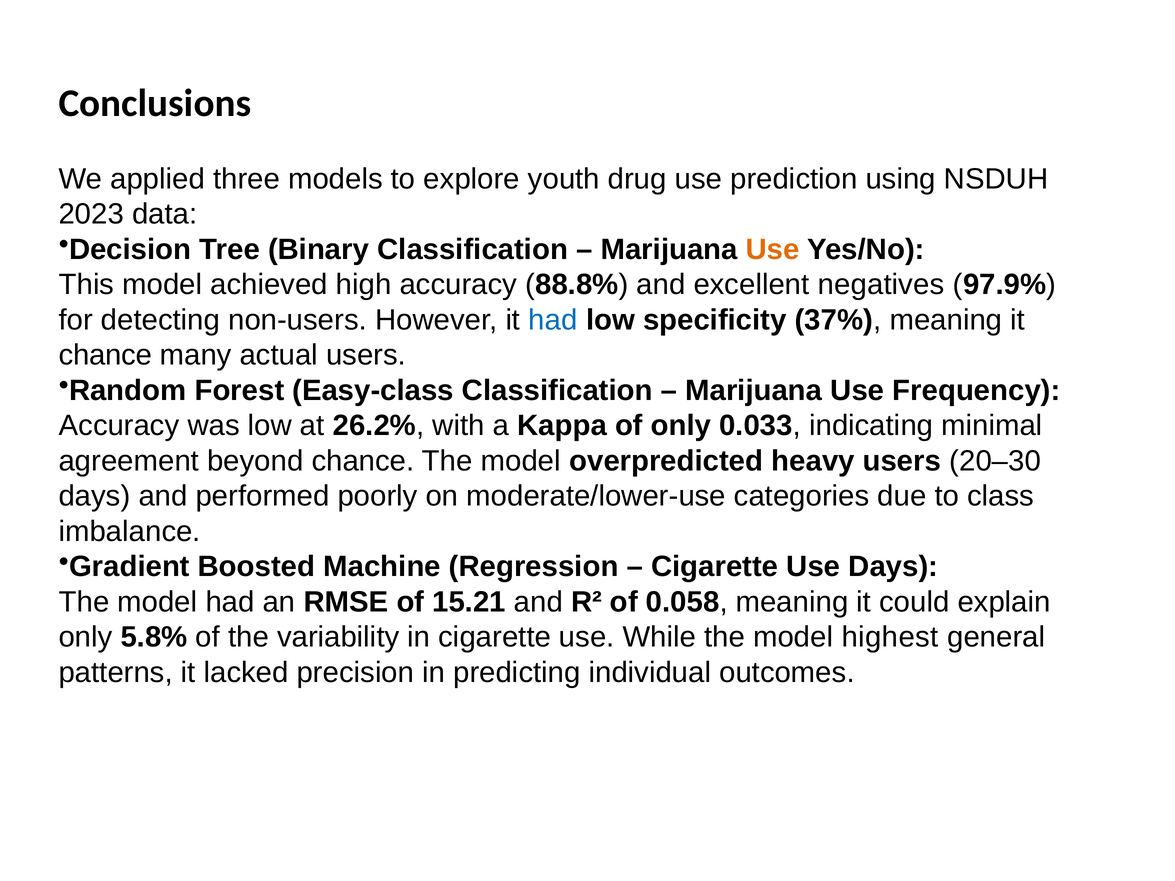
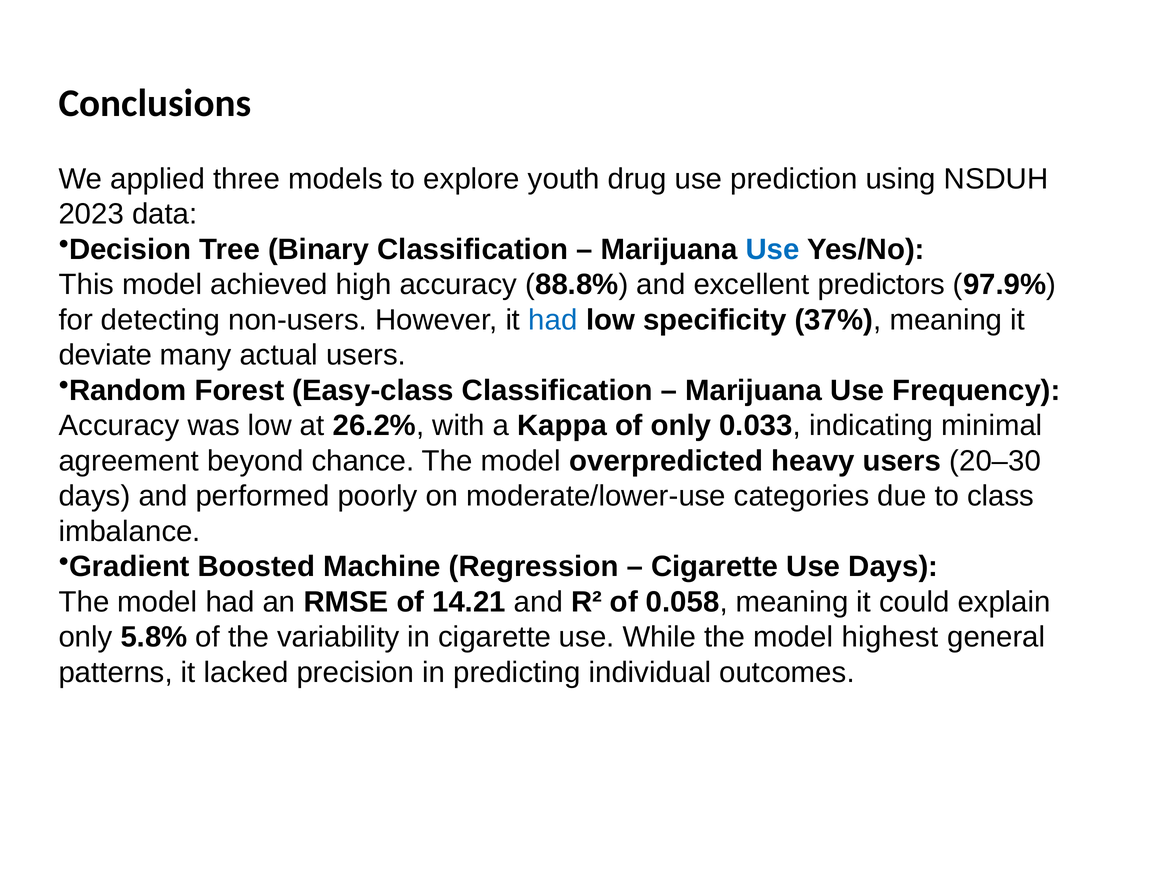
Use colour: orange -> blue (773, 250)
negatives: negatives -> predictors (881, 285)
chance: chance -> deviate (105, 355)
15.21: 15.21 -> 14.21 (469, 602)
